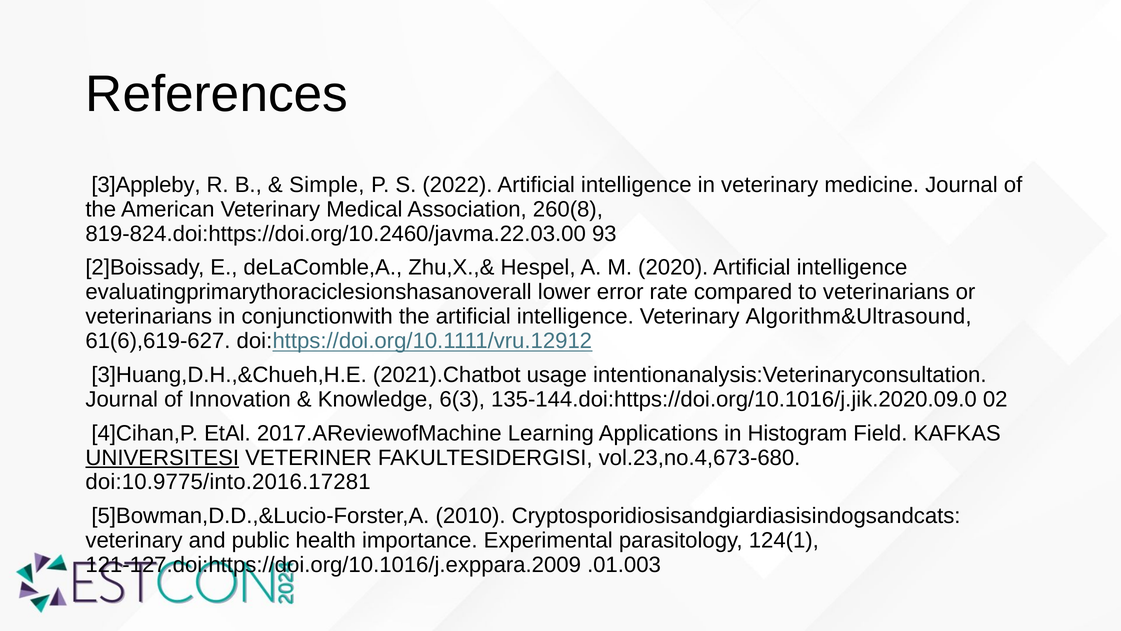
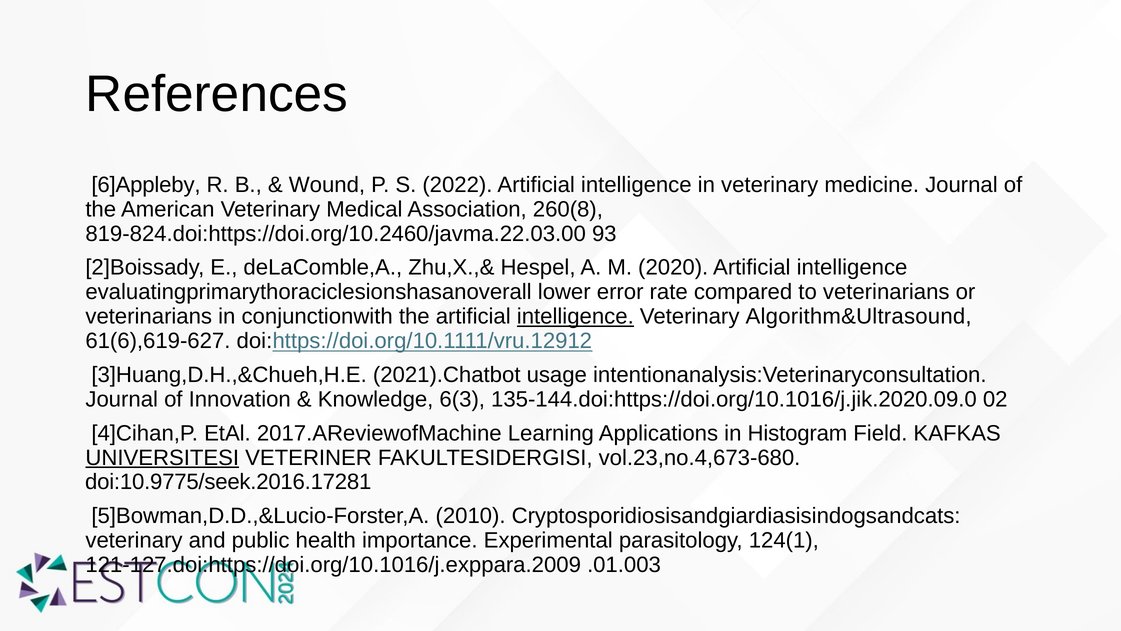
3]Appleby: 3]Appleby -> 6]Appleby (146, 185)
Simple: Simple -> Wound (327, 185)
intelligence underline: none -> present (575, 316)
doi:10.9775/into.2016.17281: doi:10.9775/into.2016.17281 -> doi:10.9775/seek.2016.17281 (228, 482)
